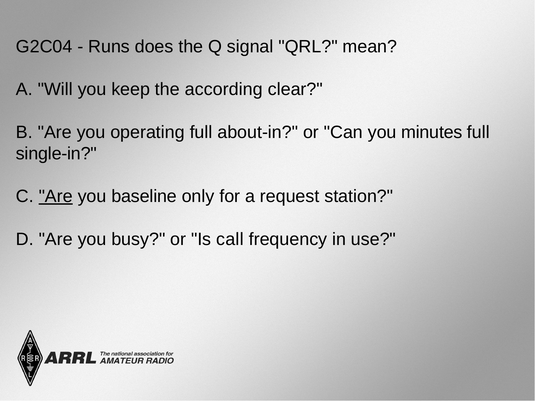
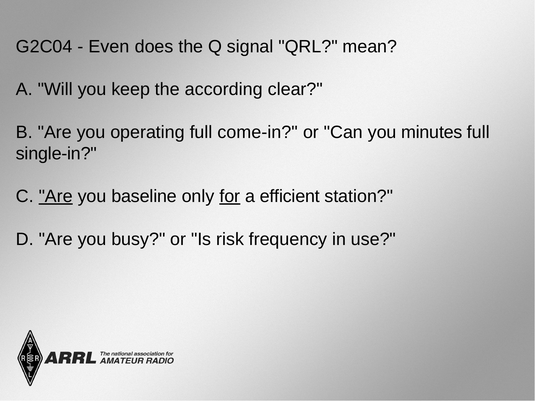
Runs: Runs -> Even (109, 47)
about-in: about-in -> come-in (258, 132)
for underline: none -> present (230, 196)
request: request -> efficient (290, 196)
call: call -> risk (230, 239)
